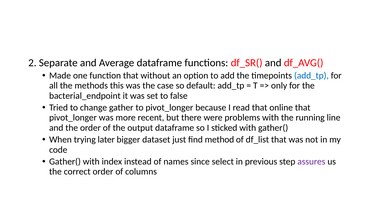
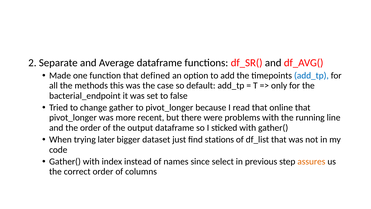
without: without -> defined (155, 76)
method: method -> stations (219, 139)
assures colour: purple -> orange (311, 161)
